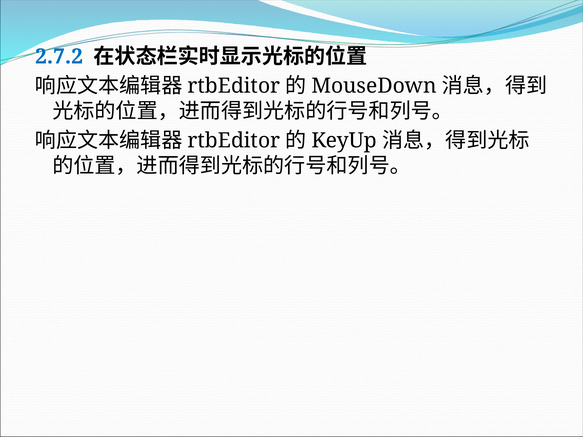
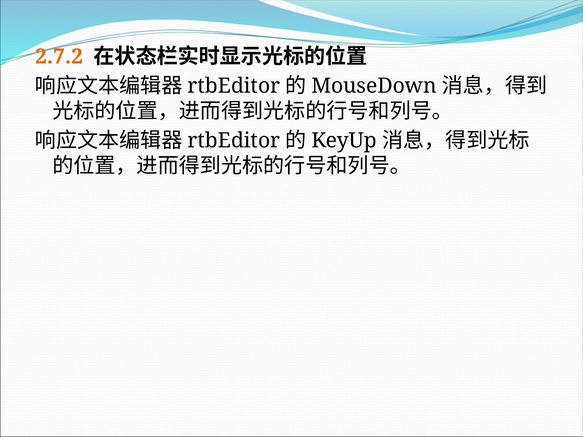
2.7.2 colour: blue -> orange (59, 57)
